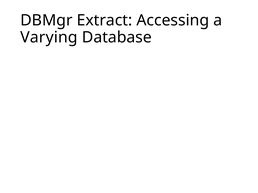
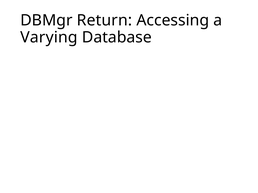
Extract: Extract -> Return (104, 20)
